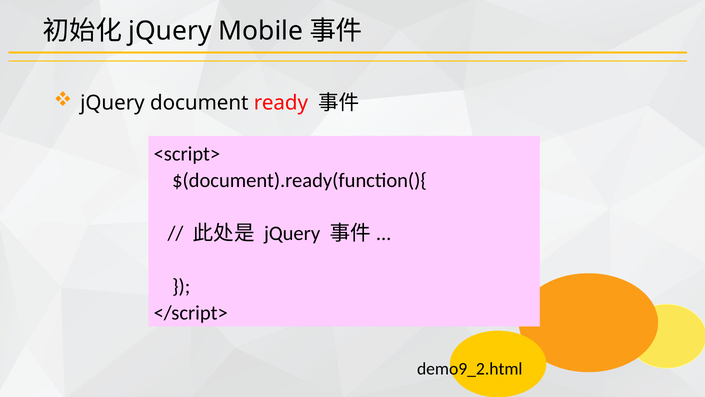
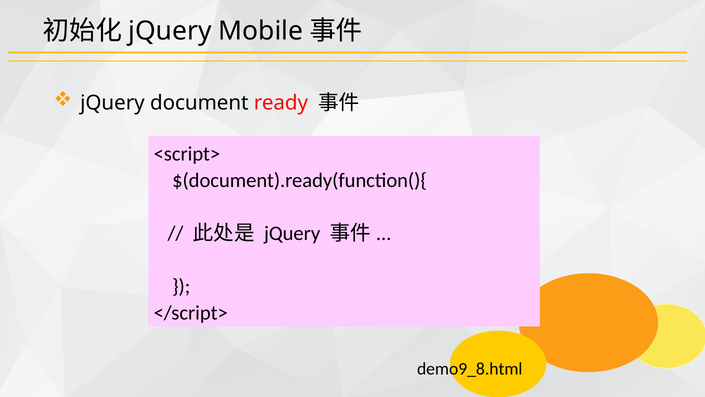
demo9_2.html: demo9_2.html -> demo9_8.html (470, 369)
